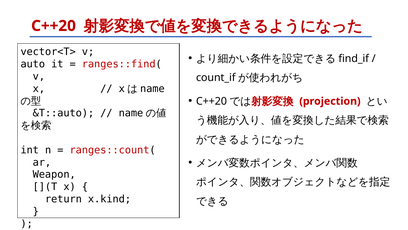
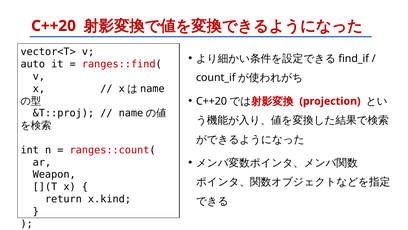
&T::auto: &T::auto -> &T::proj (63, 113)
